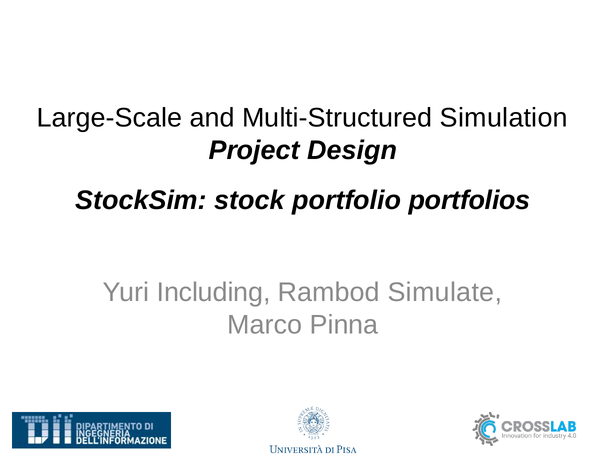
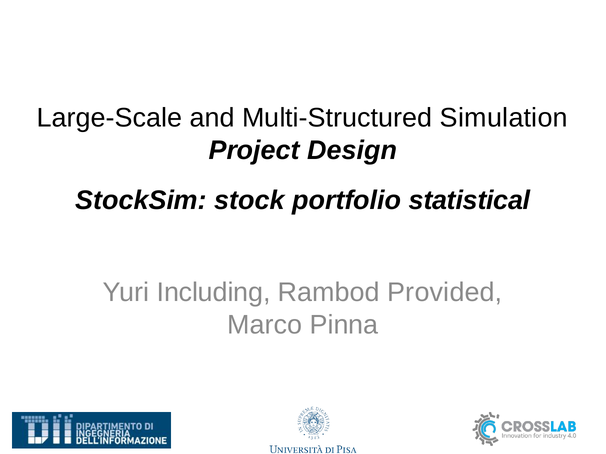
portfolios: portfolios -> statistical (470, 201)
Simulate: Simulate -> Provided (445, 293)
